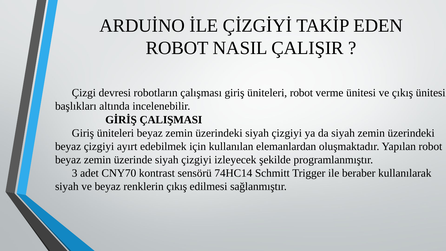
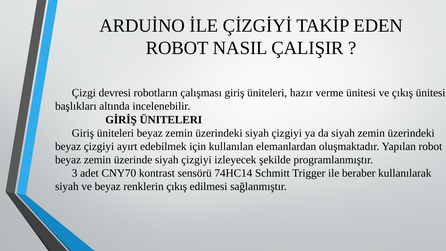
üniteleri robot: robot -> hazır (301, 93)
GİRİŞ ÇALIŞMASI: ÇALIŞMASI -> ÜNITELERI (171, 120)
